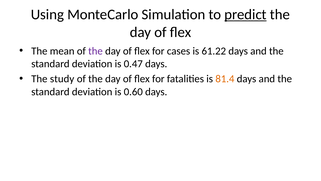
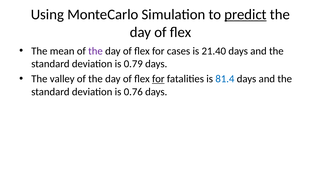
61.22: 61.22 -> 21.40 (214, 51)
0.47: 0.47 -> 0.79 (133, 64)
study: study -> valley (62, 79)
for underline: none -> present (158, 79)
81.4 colour: orange -> blue (225, 79)
0.60: 0.60 -> 0.76 (133, 92)
